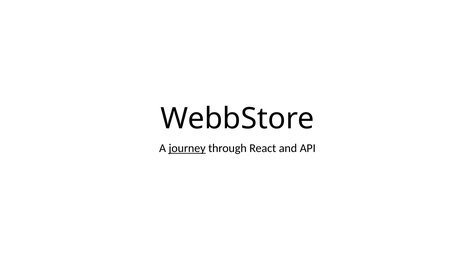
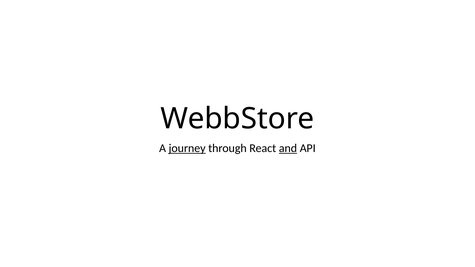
and underline: none -> present (288, 148)
